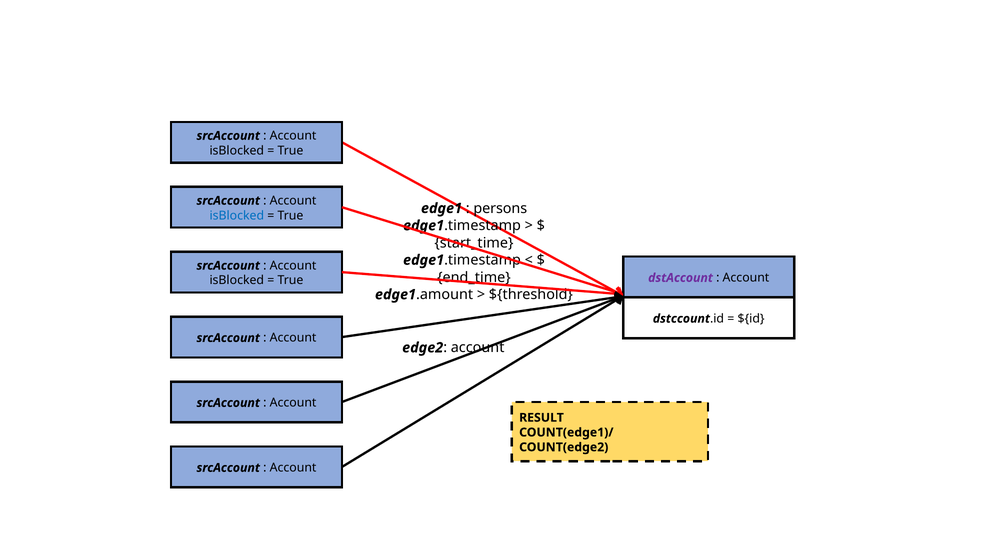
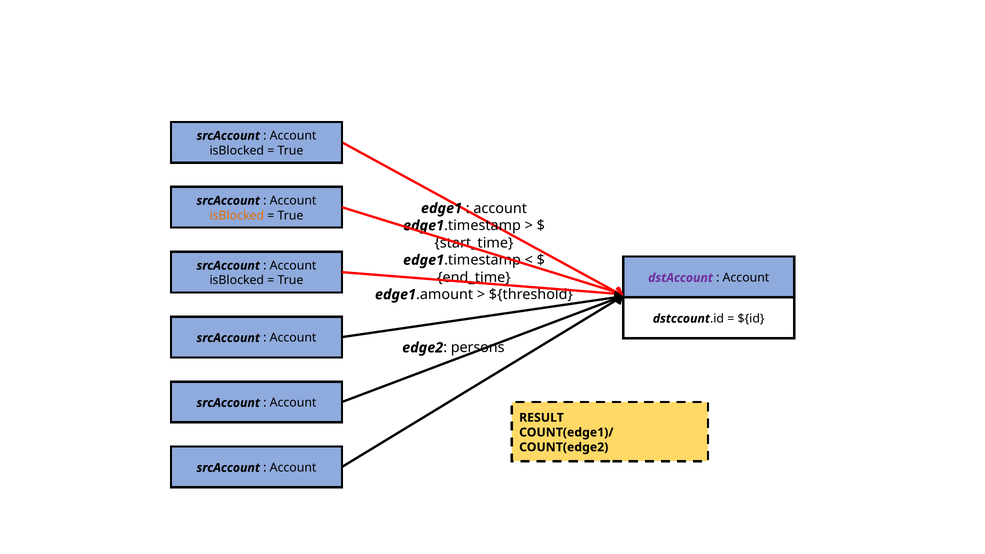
persons: persons -> account (500, 208)
isBlocked colour: blue -> orange (237, 215)
edge2 account: account -> persons (478, 348)
